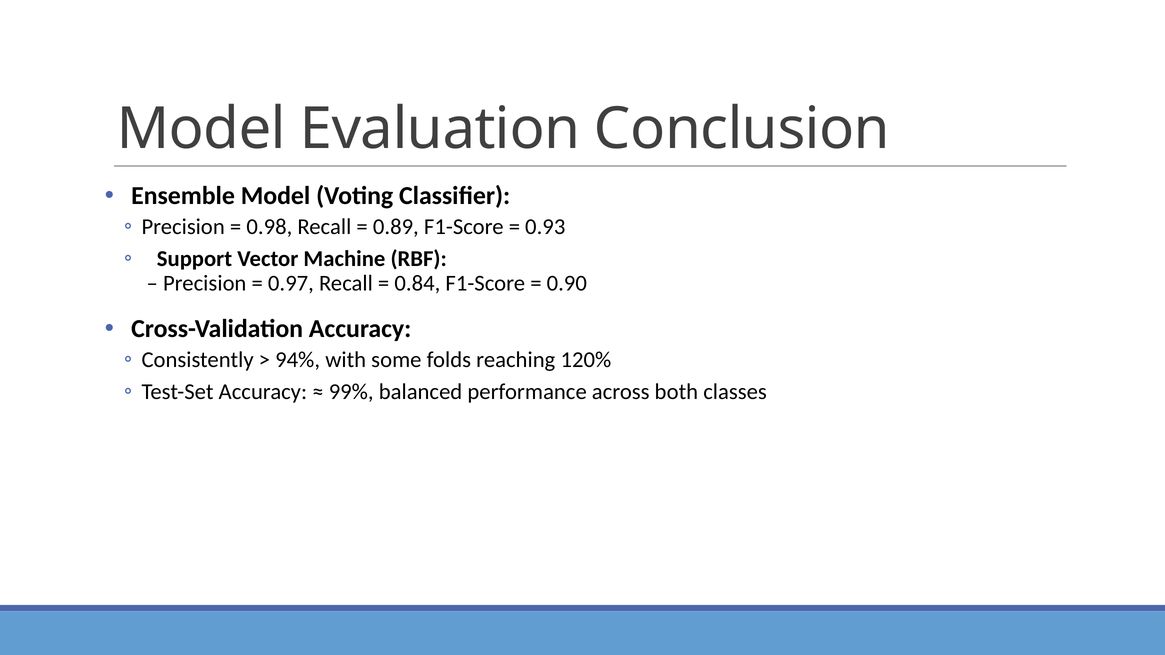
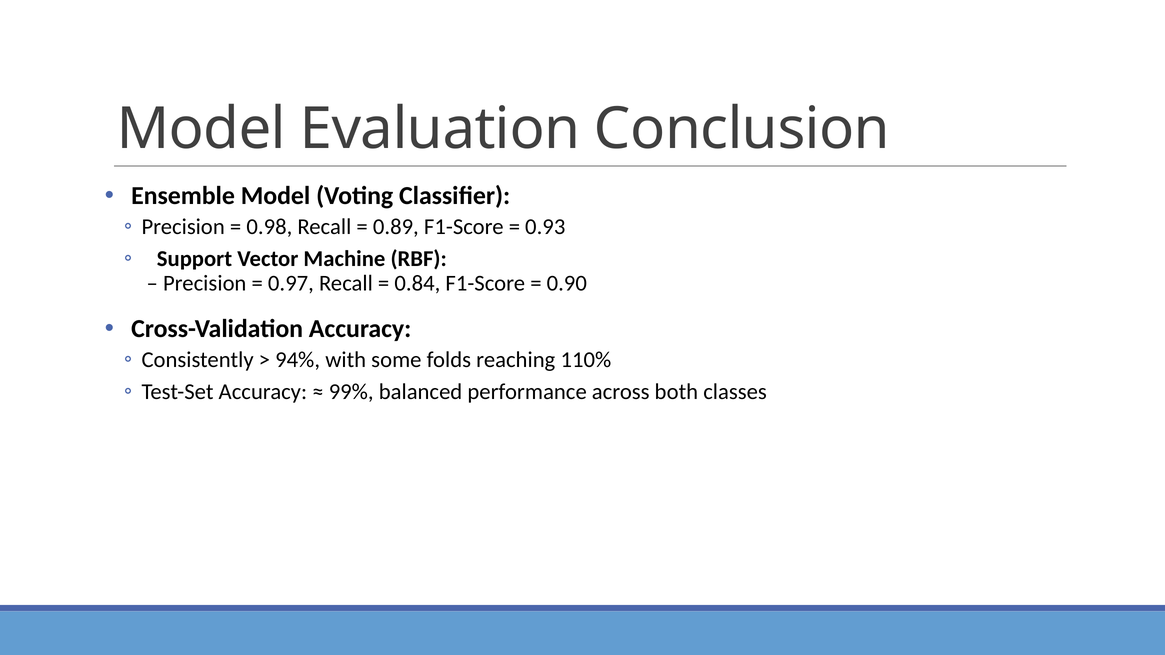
120%: 120% -> 110% (586, 360)
